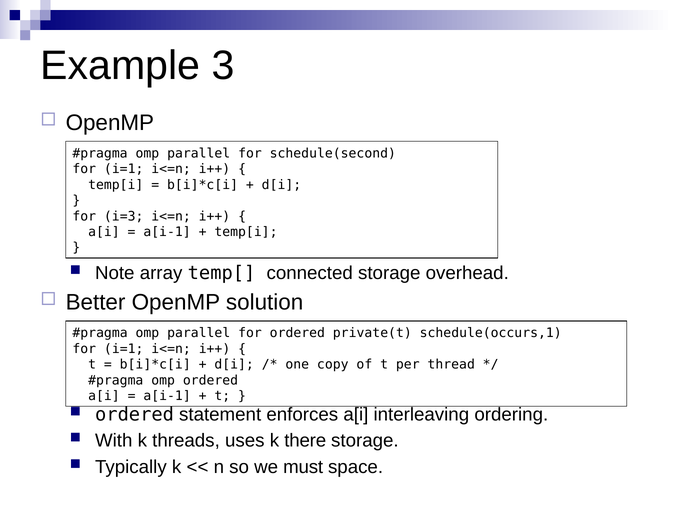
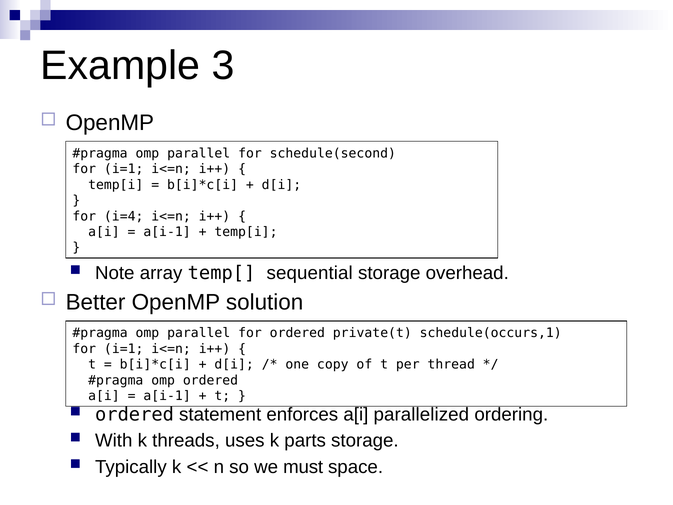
i=3: i=3 -> i=4 (124, 216)
connected: connected -> sequential (310, 273)
interleaving: interleaving -> parallelized (421, 414)
there: there -> parts (305, 440)
